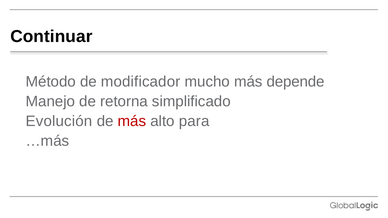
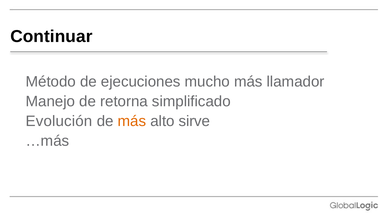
modificador: modificador -> ejecuciones (141, 82)
depende: depende -> llamador (296, 82)
más colour: red -> orange (132, 121)
para: para -> sirve (194, 121)
